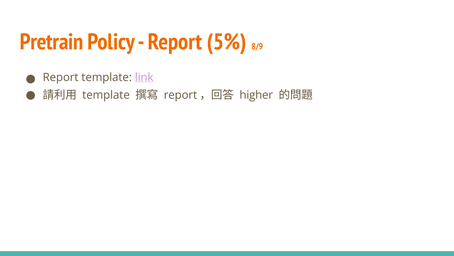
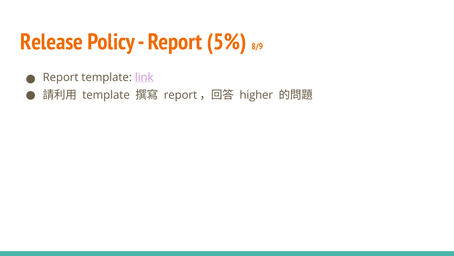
Pretrain: Pretrain -> Release (51, 42)
